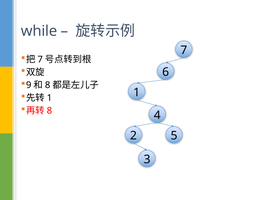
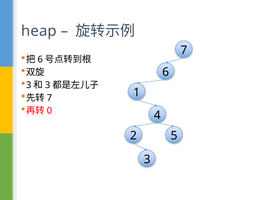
while: while -> heap (39, 31)
7: 7 -> 6 (40, 60)
9: 9 -> 3 (29, 85)
8: 8 -> 3 (48, 85)
1: 1 -> 7 (49, 98)
8: 8 -> 0 (49, 111)
